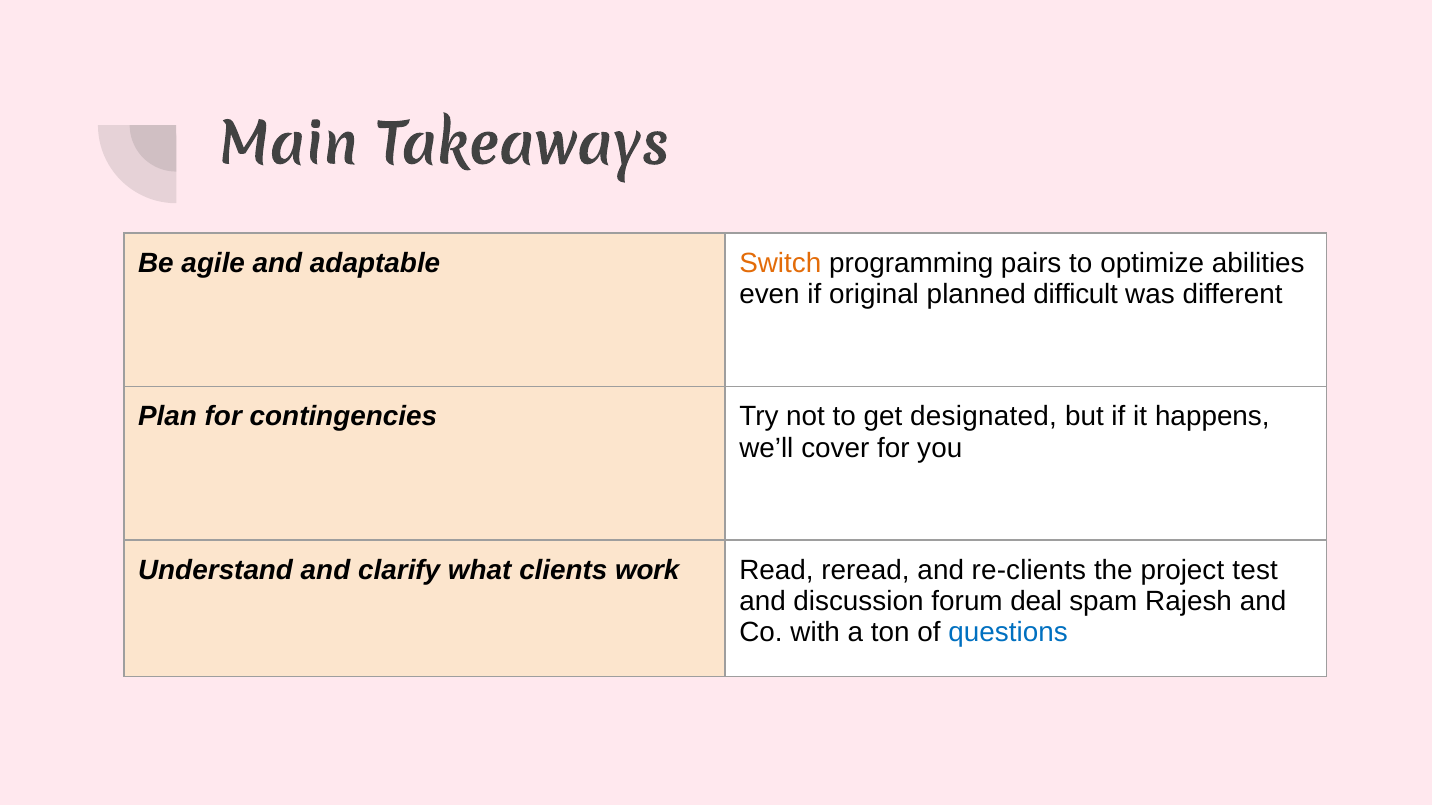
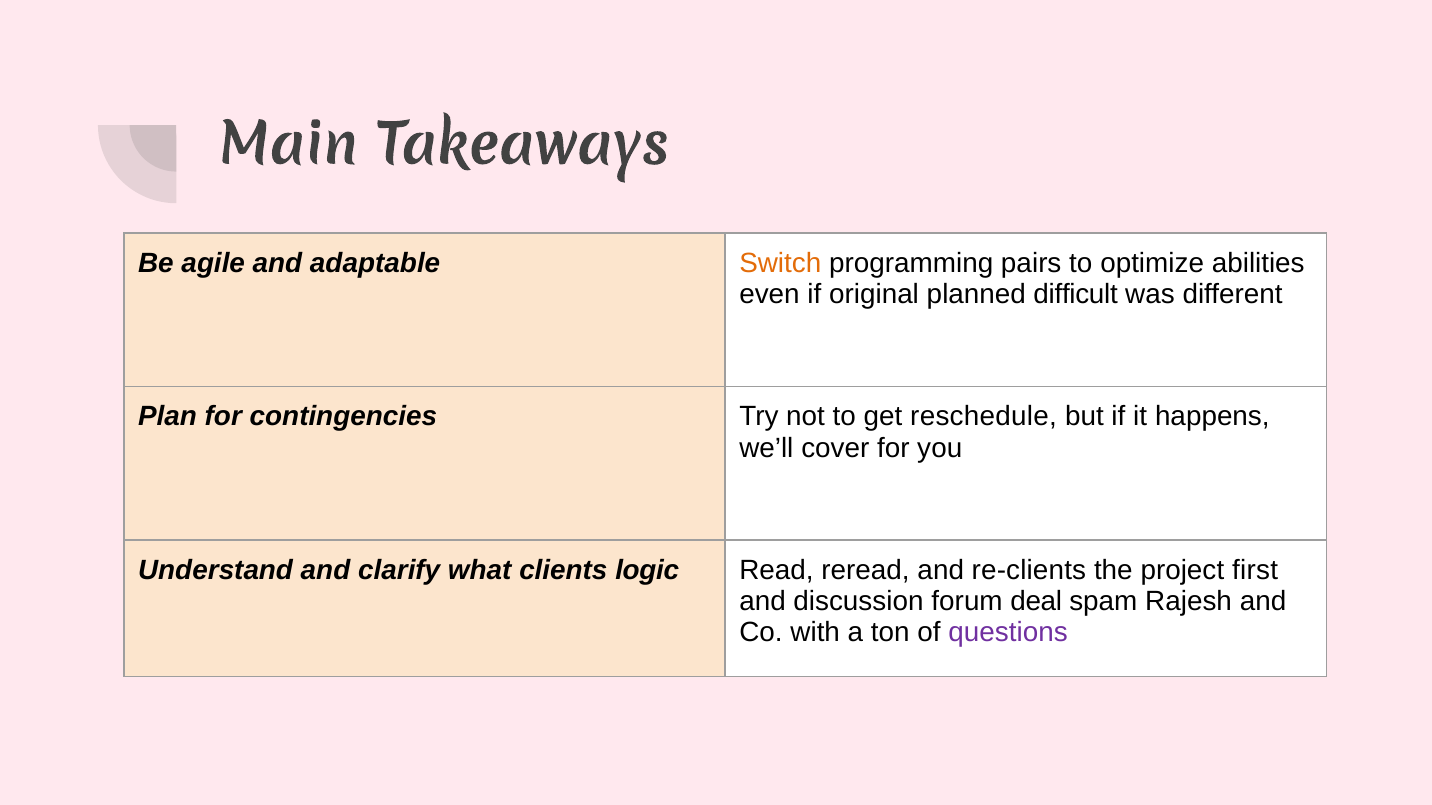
designated: designated -> reschedule (984, 417)
work: work -> logic (647, 571)
test: test -> first (1255, 571)
questions colour: blue -> purple (1008, 633)
